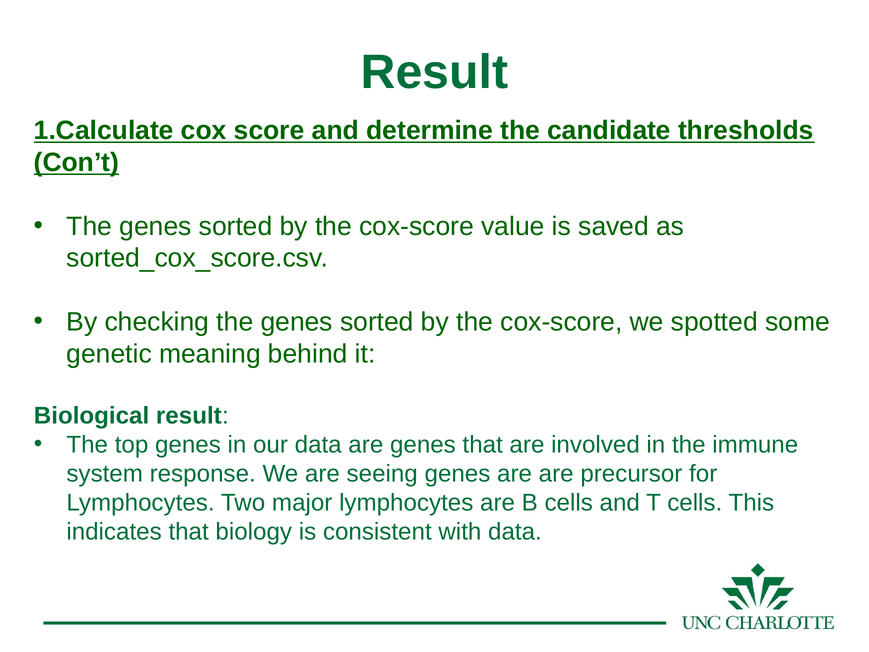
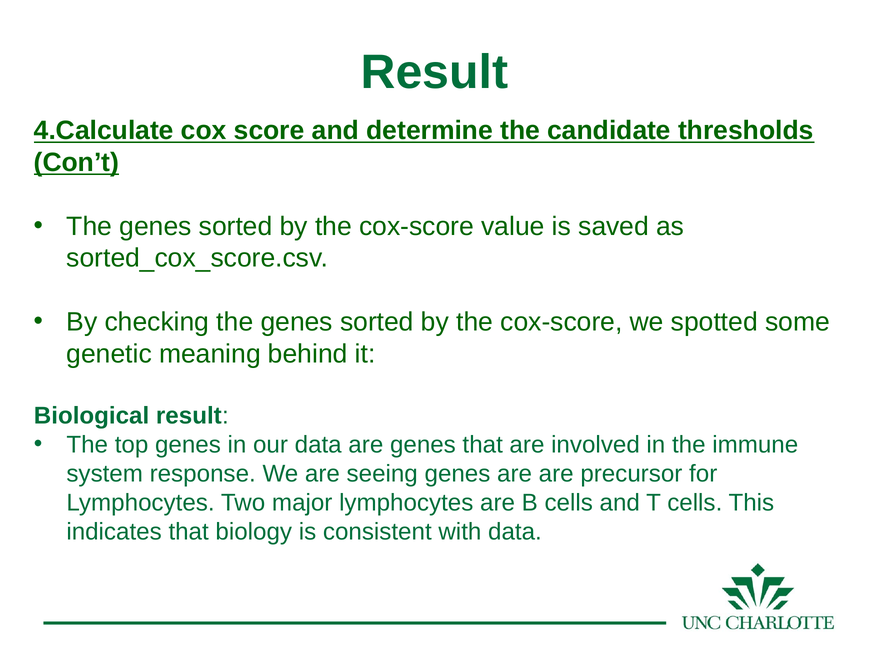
1.Calculate: 1.Calculate -> 4.Calculate (104, 131)
